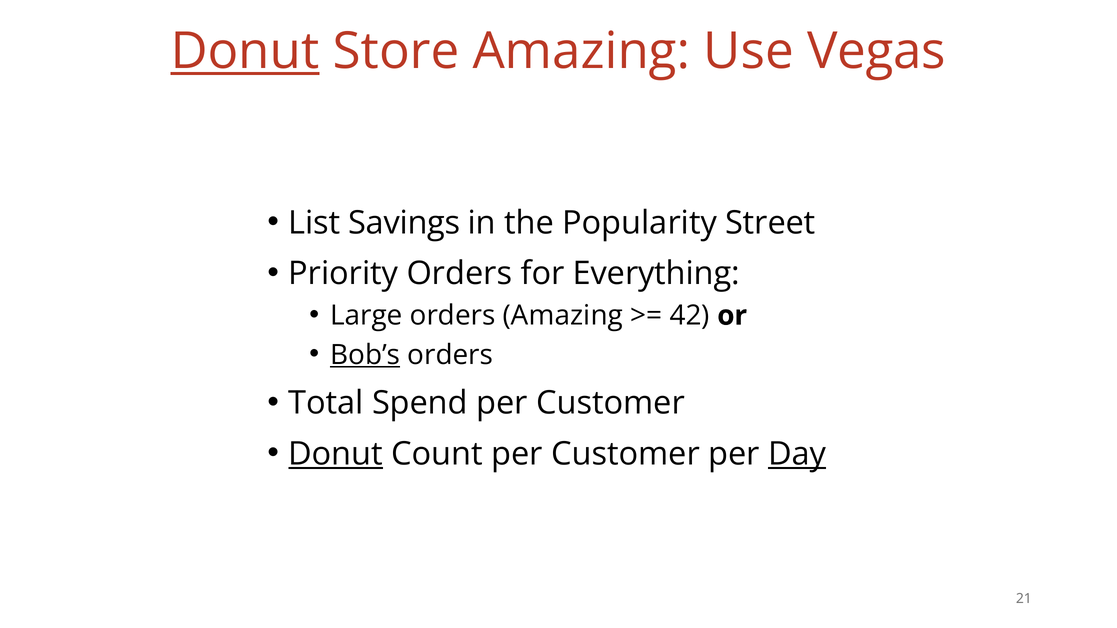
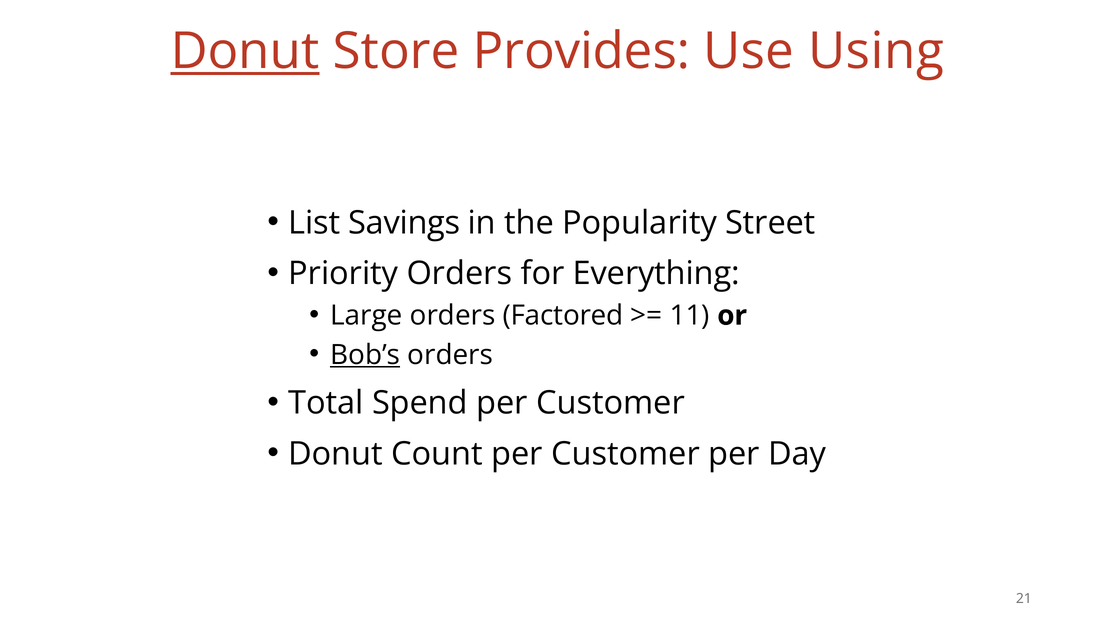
Store Amazing: Amazing -> Provides (581, 51)
Vegas: Vegas -> Using (876, 51)
orders Amazing: Amazing -> Factored (563, 316)
42: 42 -> 11 (690, 316)
Donut underline: present -> none (336, 454)
Day underline: present -> none (797, 454)
